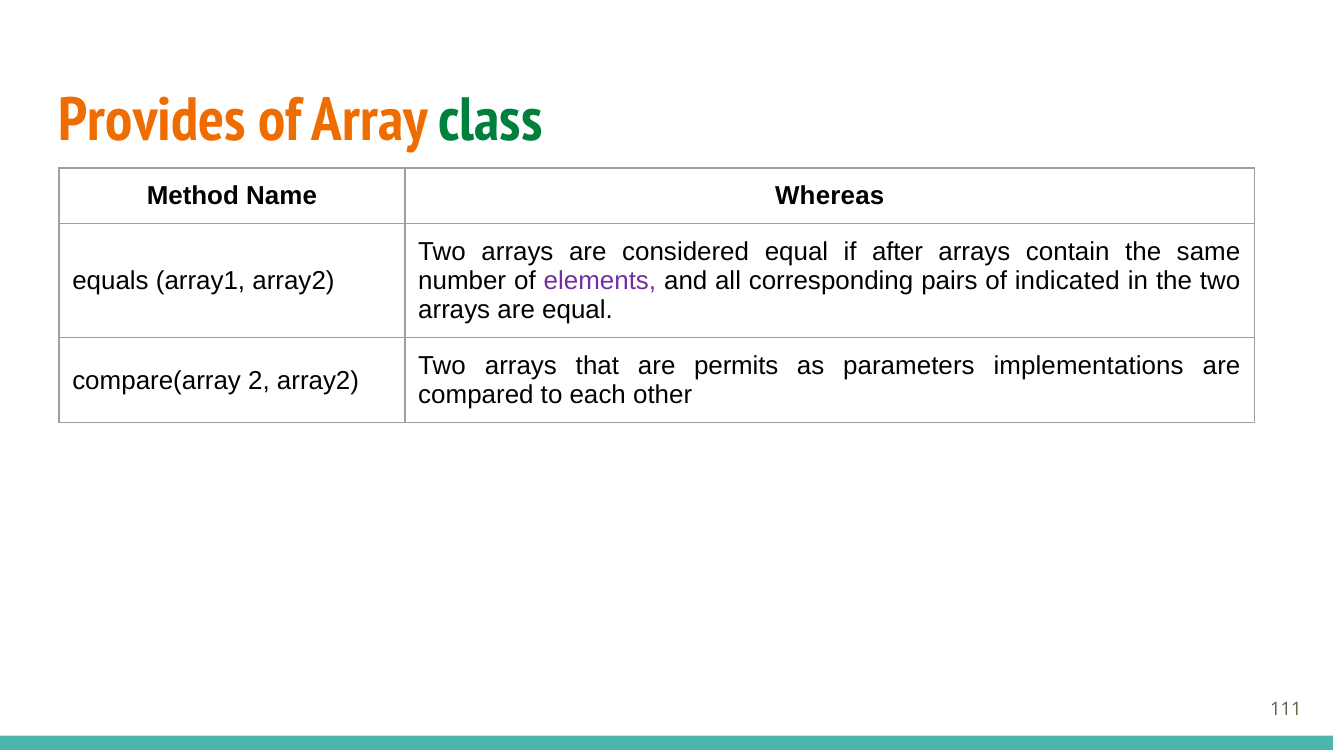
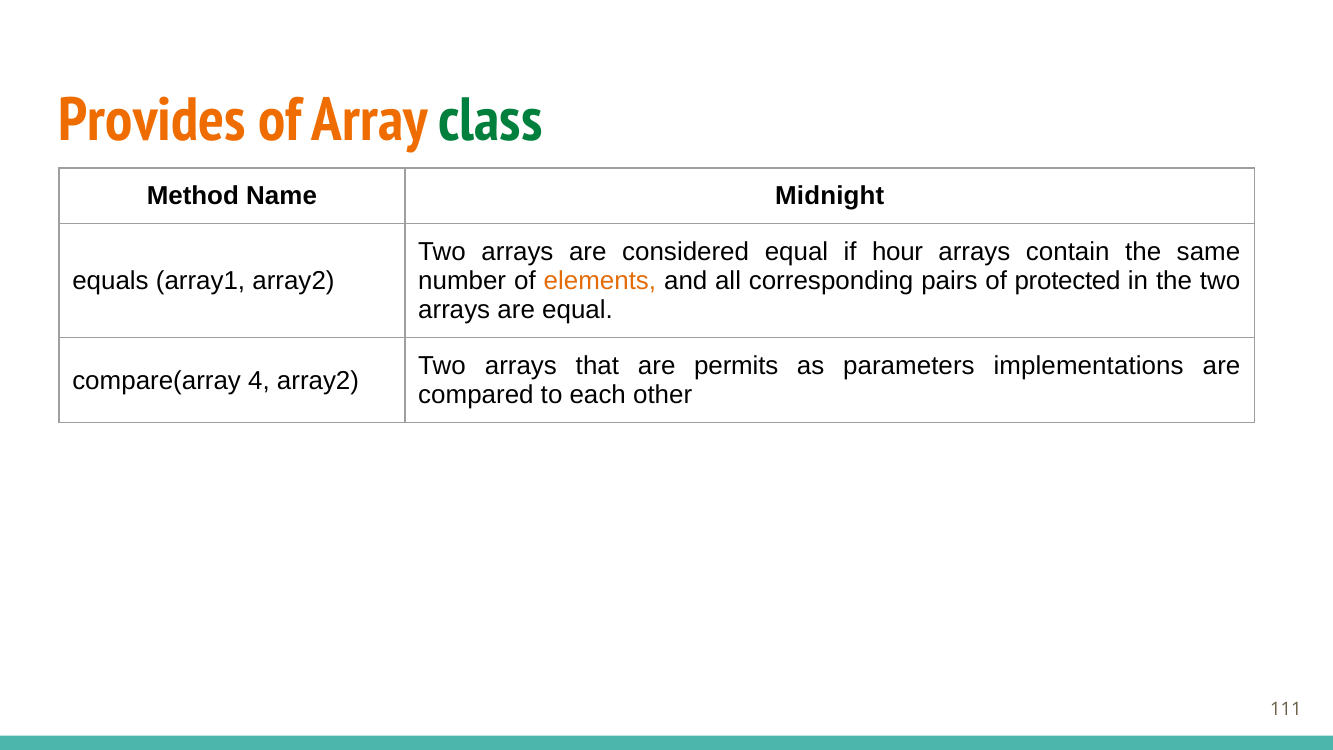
Whereas: Whereas -> Midnight (830, 196)
after: after -> hour (898, 252)
elements colour: purple -> orange (600, 281)
indicated: indicated -> protected (1068, 281)
2: 2 -> 4 (259, 381)
